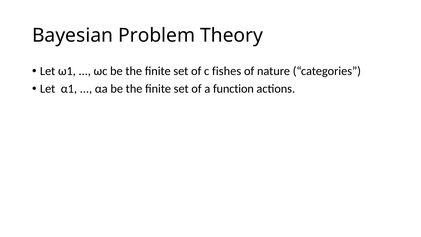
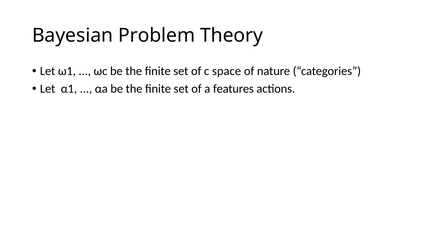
fishes: fishes -> space (227, 71)
function: function -> features (233, 89)
